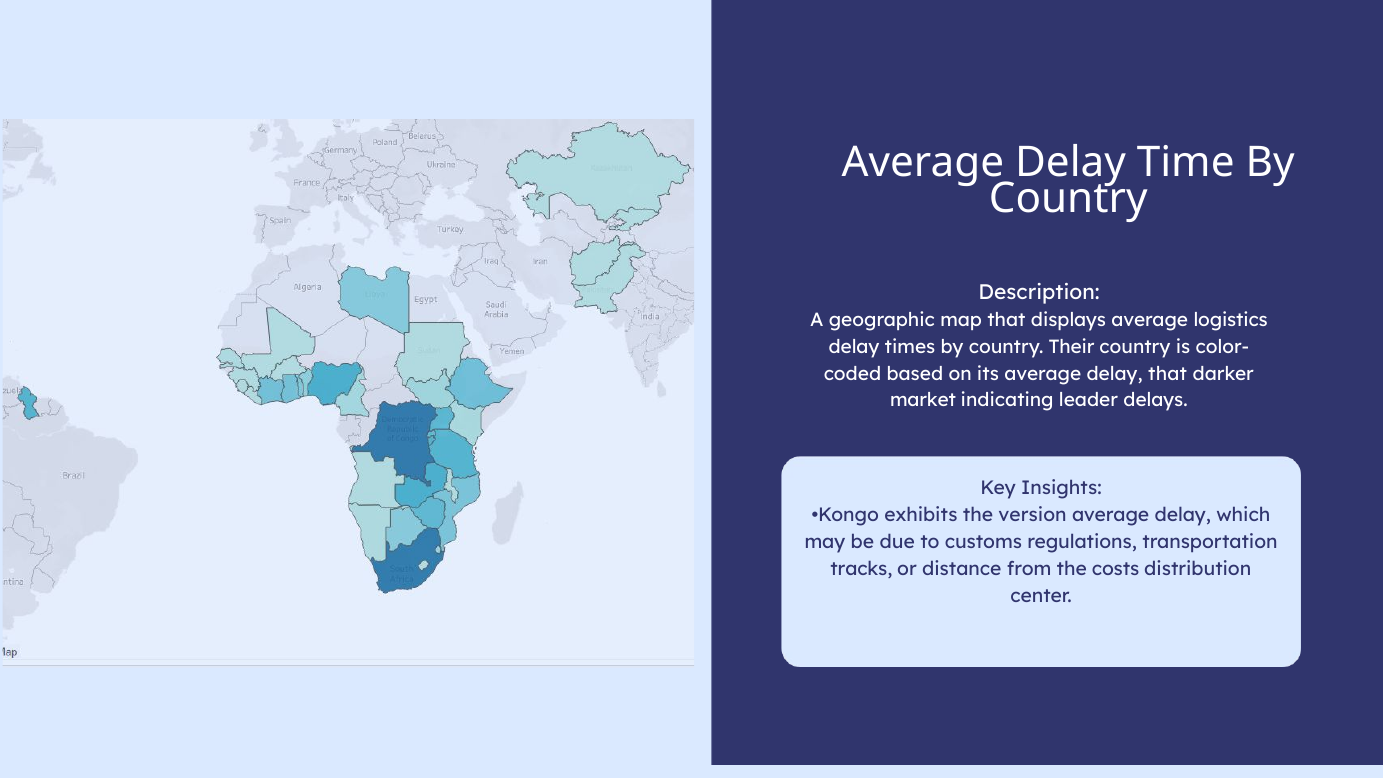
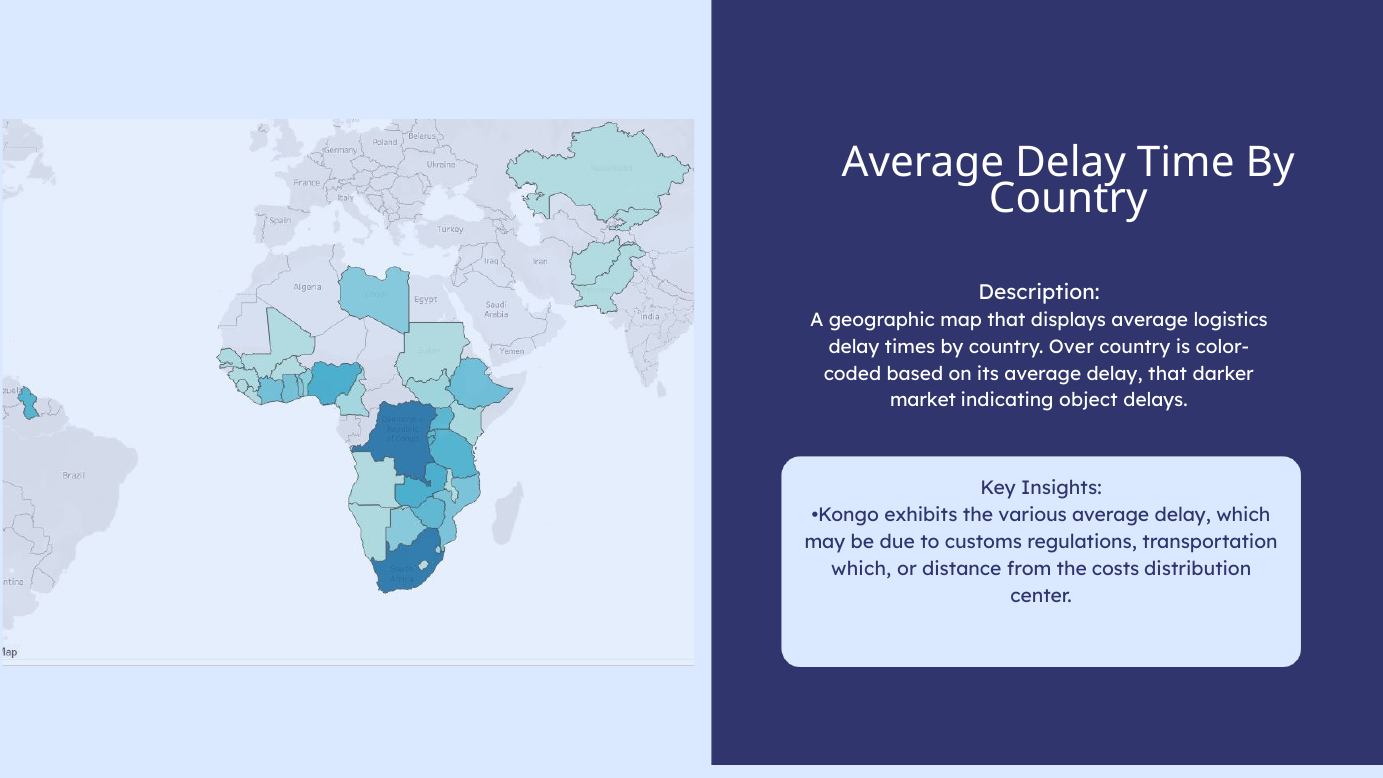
Their: Their -> Over (1071, 347)
leader: leader -> object (1088, 401)
version: version -> various (1033, 515)
tracks: tracks -> which (861, 570)
